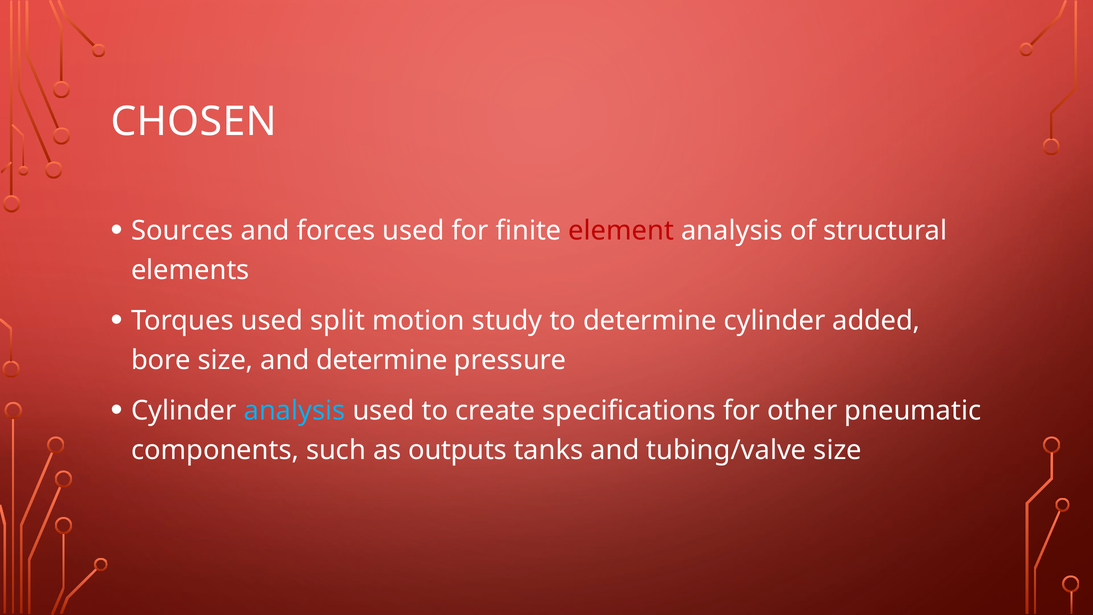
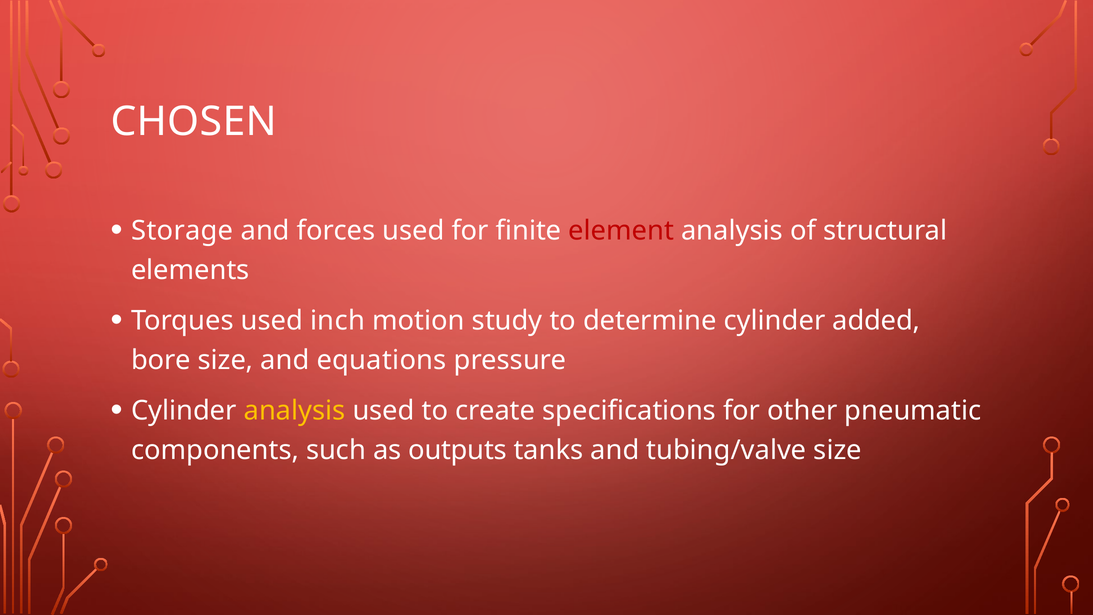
Sources: Sources -> Storage (182, 231)
split: split -> inch (338, 321)
and determine: determine -> equations (382, 360)
analysis colour: light blue -> yellow (295, 411)
